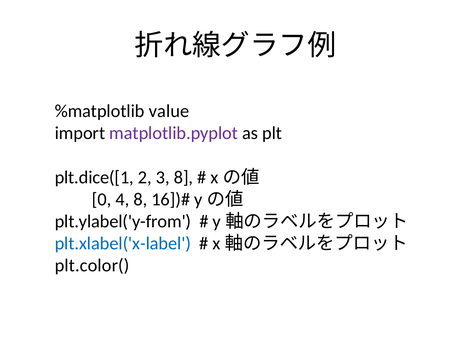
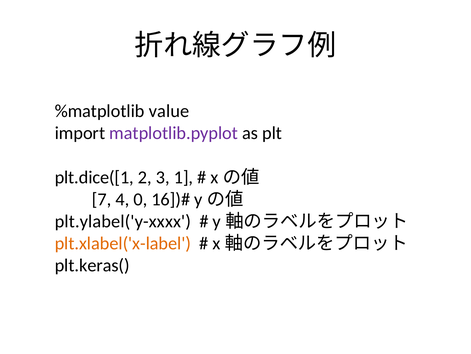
3 8: 8 -> 1 (183, 177)
0: 0 -> 7 (102, 199)
4 8: 8 -> 0 (140, 199)
plt.ylabel('y-from: plt.ylabel('y-from -> plt.ylabel('y-xxxx (123, 221)
plt.xlabel('x-label colour: blue -> orange (123, 243)
plt.color(: plt.color( -> plt.keras( (92, 265)
